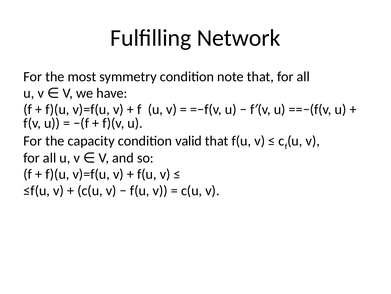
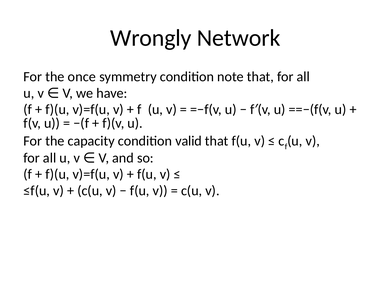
Fulﬁlling: Fulﬁlling -> Wrongly (151, 38)
most: most -> once (82, 77)
